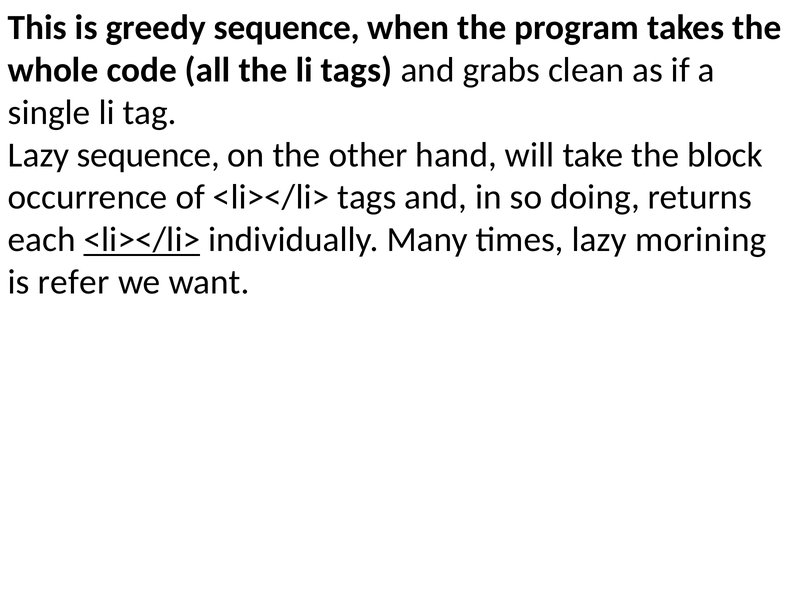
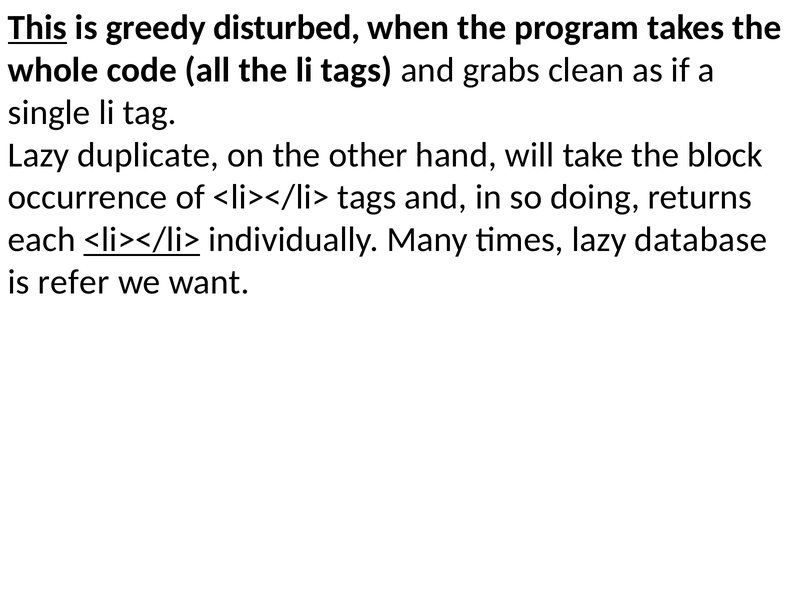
This underline: none -> present (37, 28)
greedy sequence: sequence -> disturbed (287, 28)
Lazy sequence: sequence -> duplicate (148, 155)
morining: morining -> database (701, 240)
